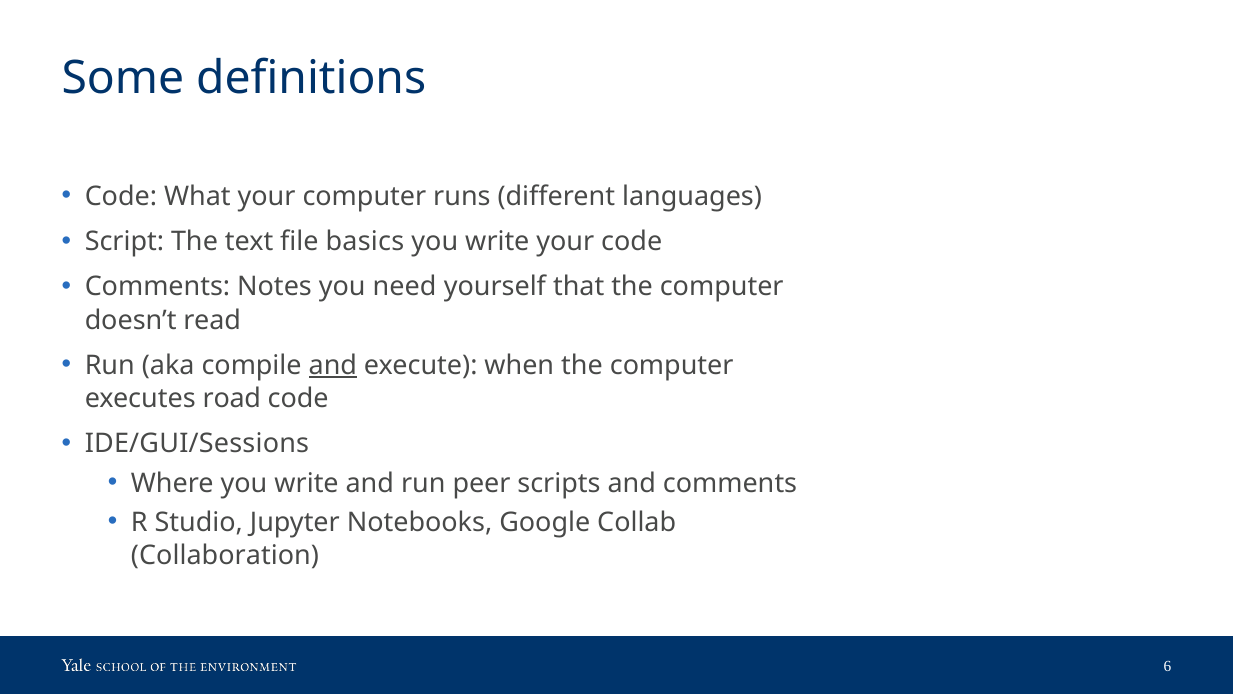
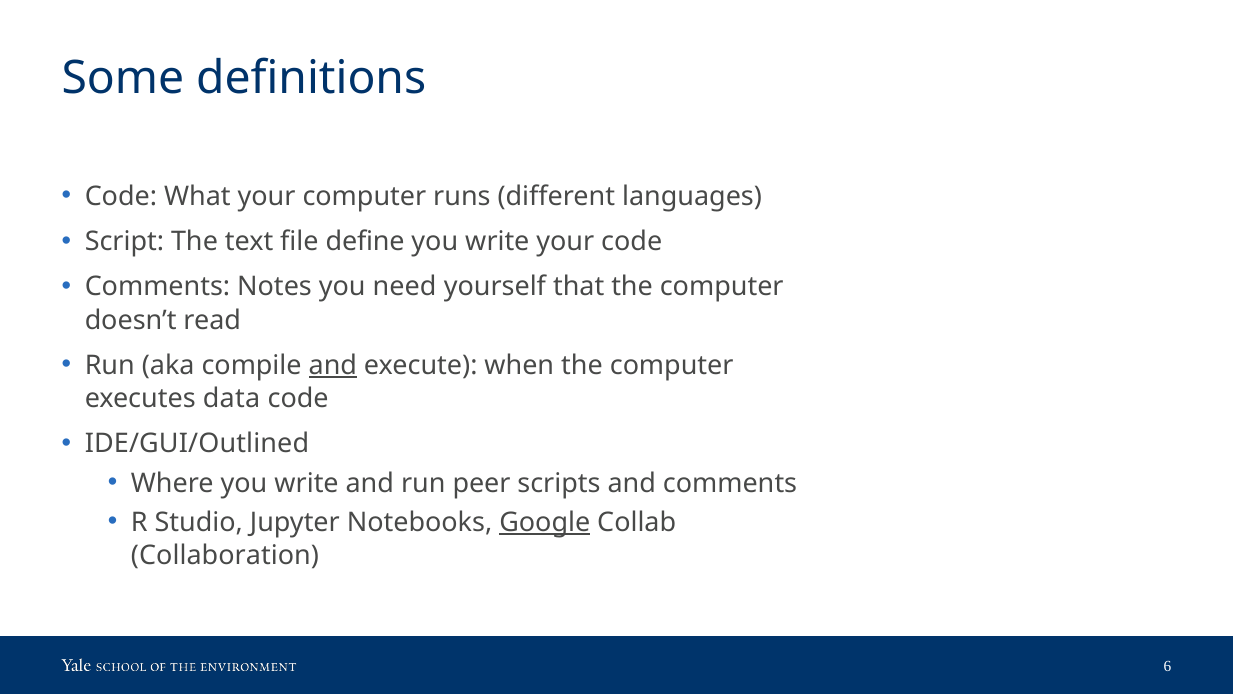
basics: basics -> define (365, 241)
road: road -> data (232, 399)
IDE/GUI/Sessions: IDE/GUI/Sessions -> IDE/GUI/Outlined (197, 444)
Google underline: none -> present (545, 522)
